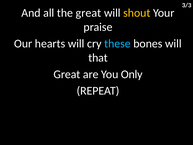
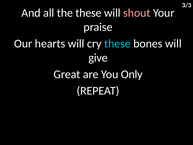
the great: great -> these (89, 13)
shout colour: yellow -> pink (137, 13)
that: that -> give (98, 58)
